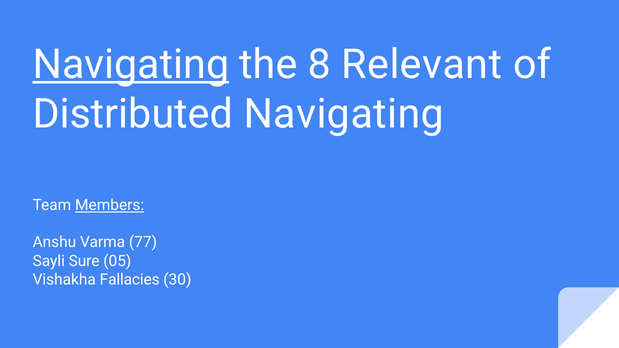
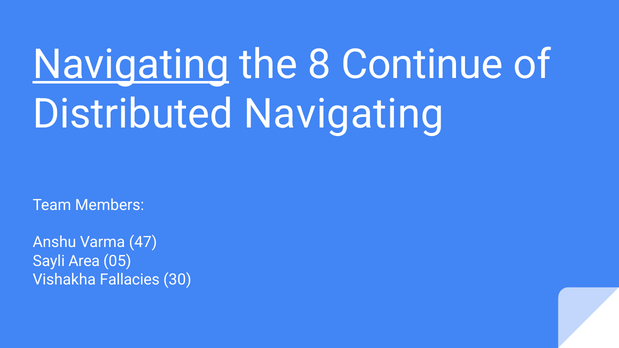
Relevant: Relevant -> Continue (422, 65)
Members underline: present -> none (110, 205)
77: 77 -> 47 (143, 243)
Sure: Sure -> Area (84, 261)
